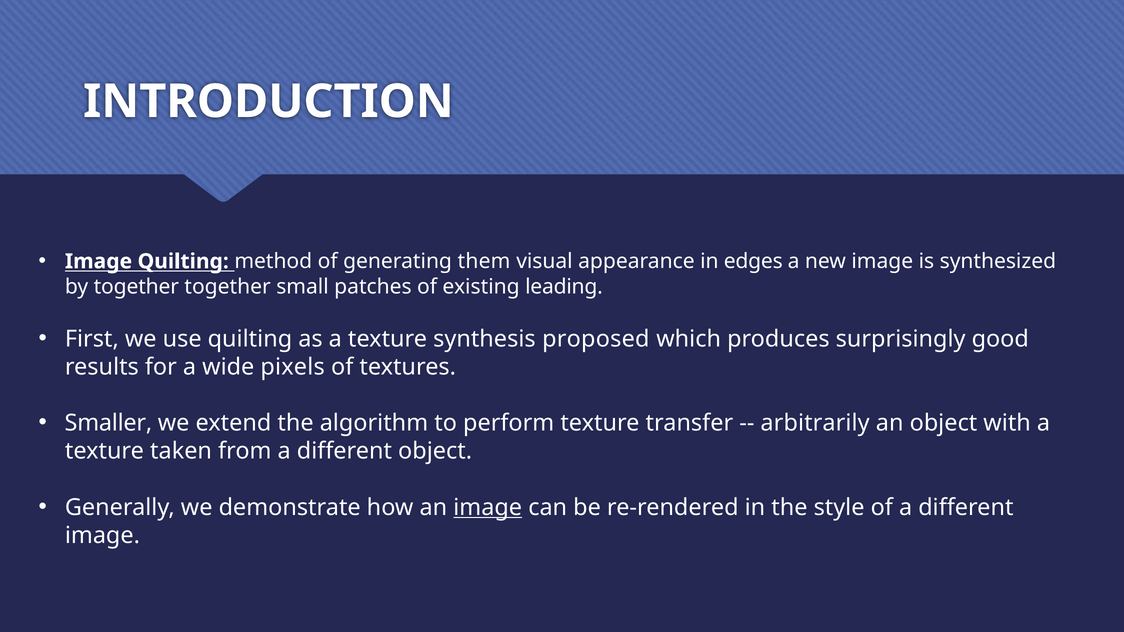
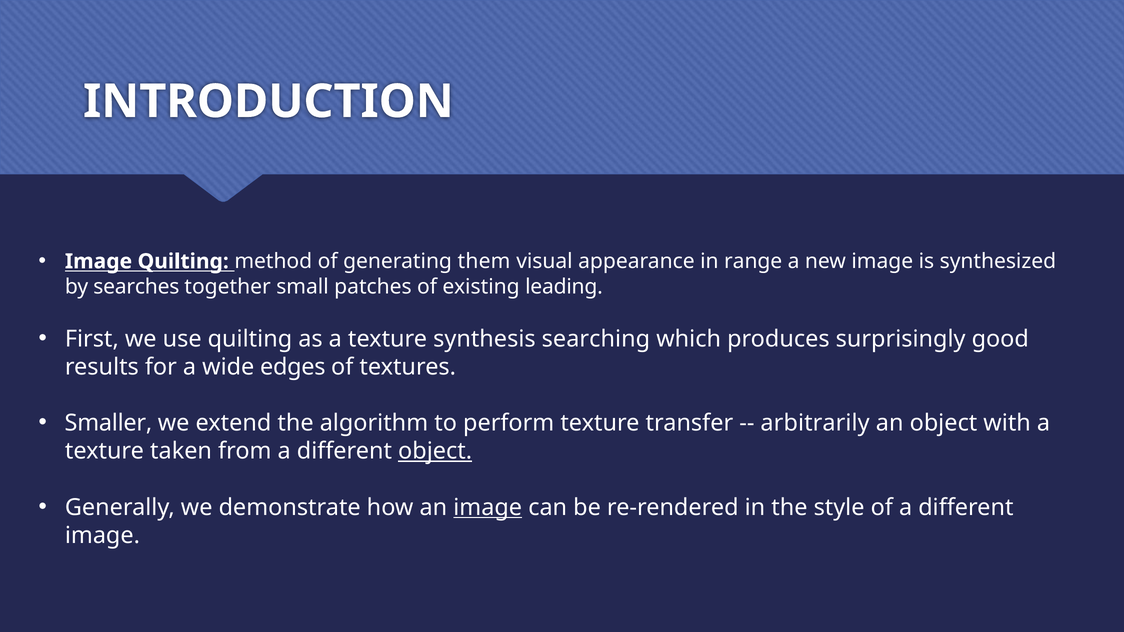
edges: edges -> range (753, 261)
by together: together -> searches (136, 287)
proposed: proposed -> searching (596, 339)
pixels: pixels -> edges (293, 367)
object underline: none -> present (435, 451)
